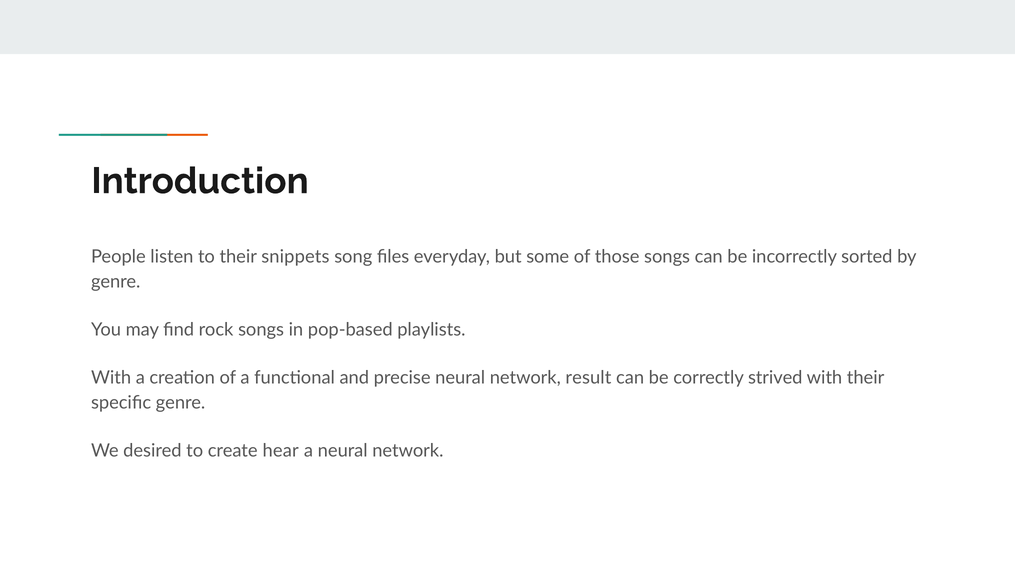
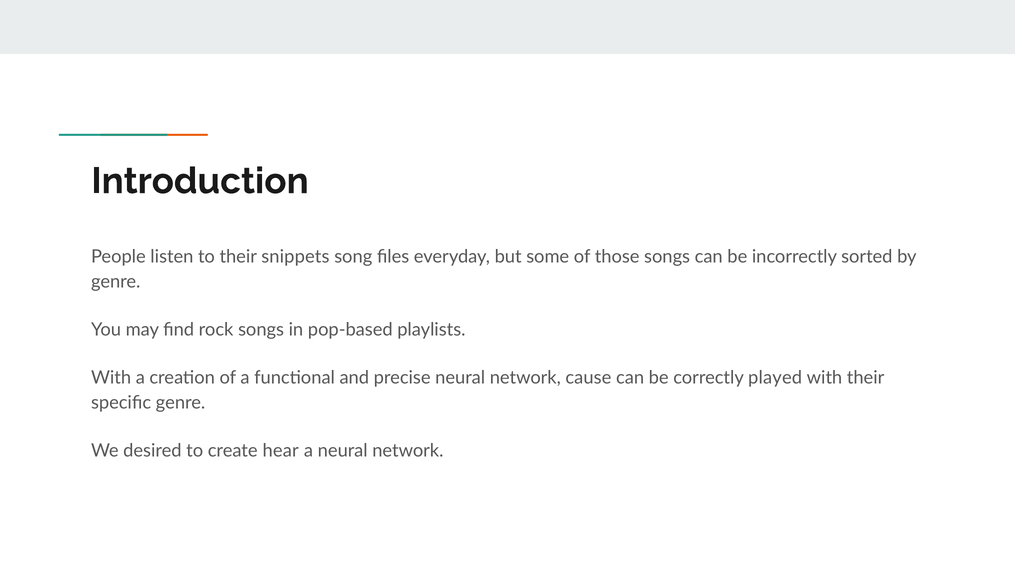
result: result -> cause (588, 377)
strived: strived -> played (775, 377)
